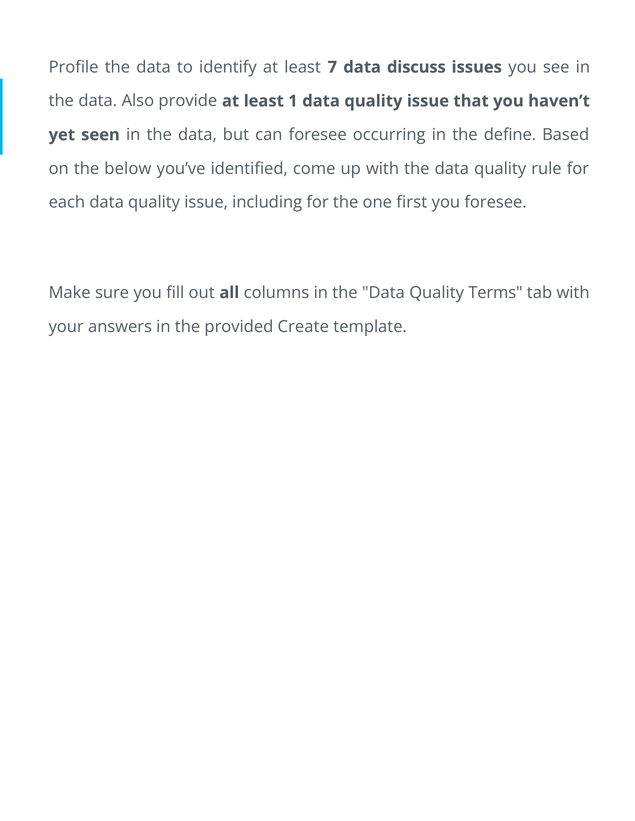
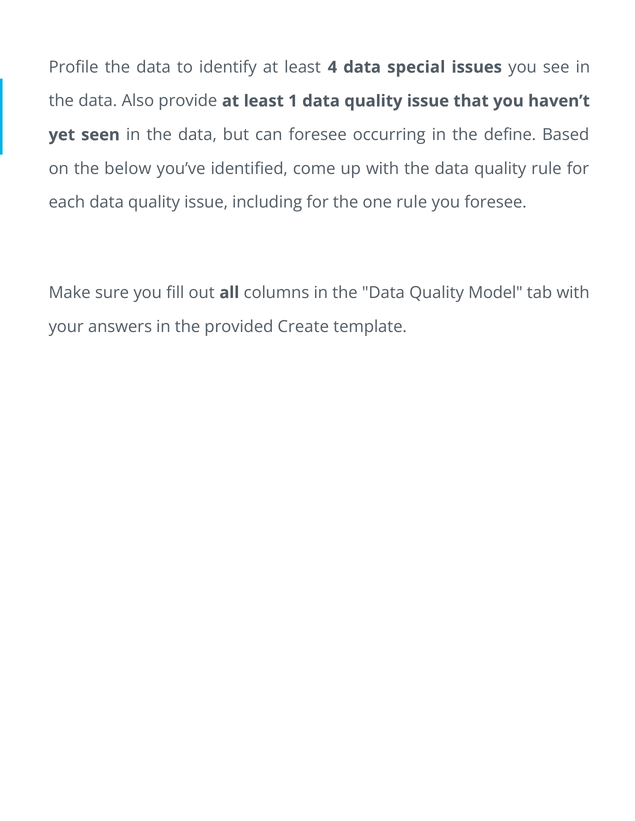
7: 7 -> 4 (332, 67)
discuss: discuss -> special (416, 67)
one first: first -> rule (412, 203)
Terms: Terms -> Model (495, 293)
